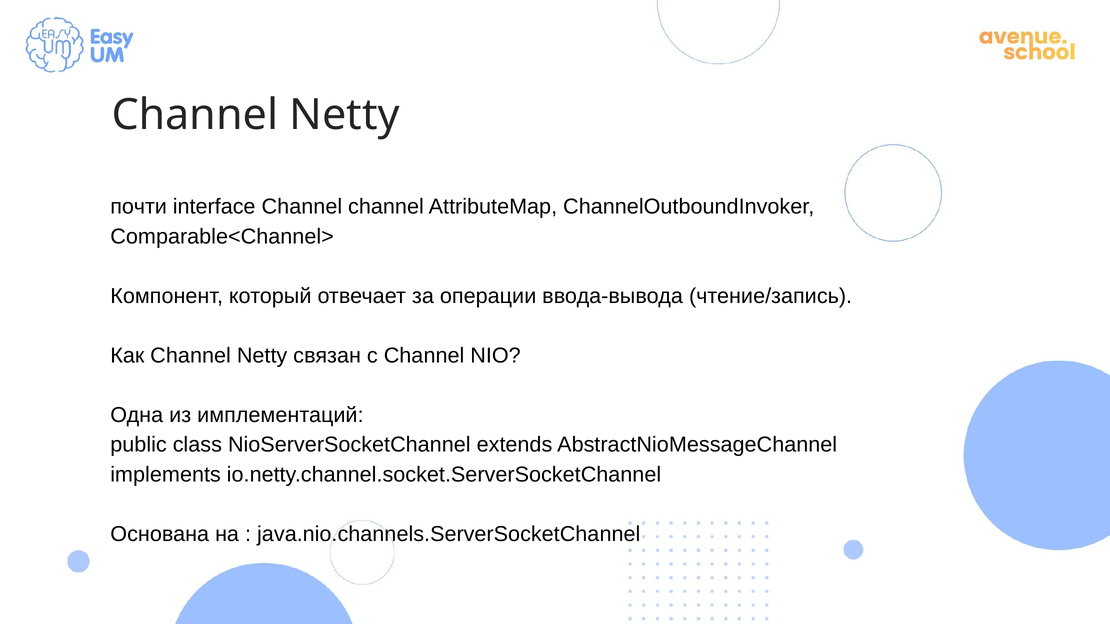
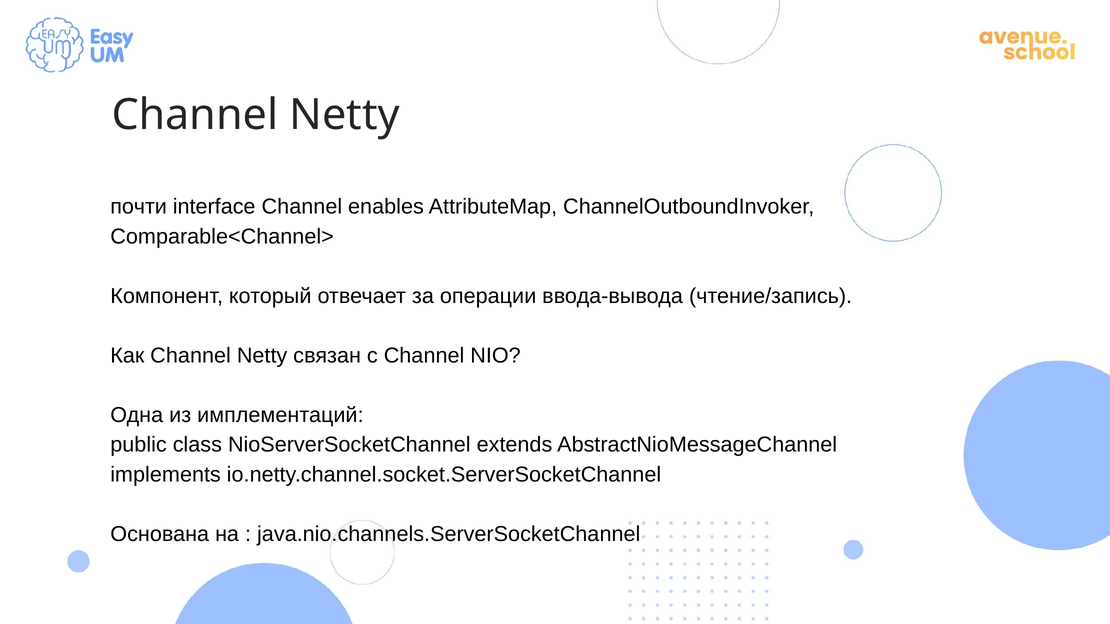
Channel channel: channel -> enables (386, 207)
